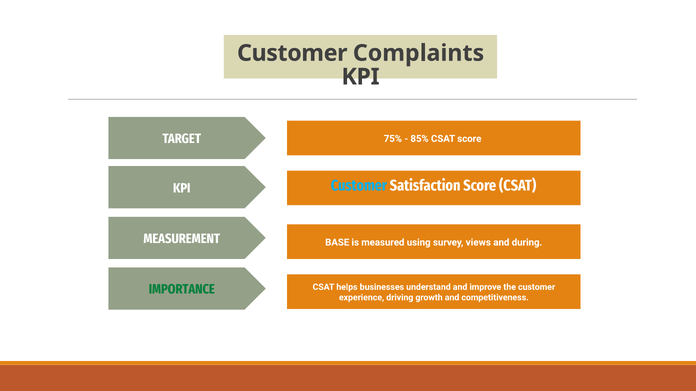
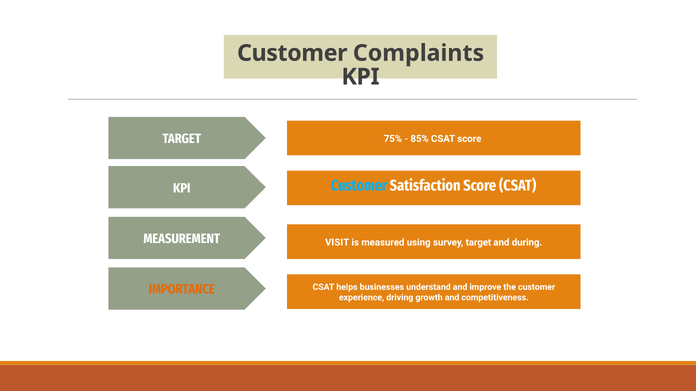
BASE: BASE -> VISIT (337, 243)
survey views: views -> target (478, 243)
IMPORTANCE colour: green -> orange (182, 290)
